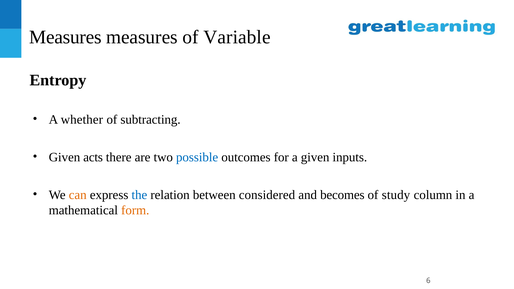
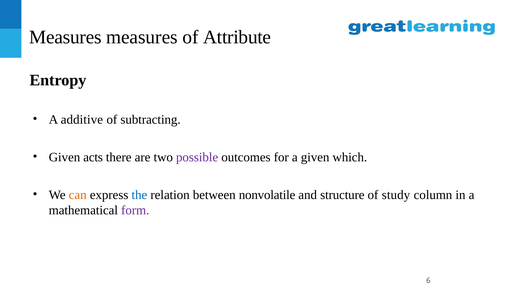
Variable: Variable -> Attribute (237, 37)
whether: whether -> additive (82, 120)
possible colour: blue -> purple (197, 157)
inputs: inputs -> which (350, 157)
considered: considered -> nonvolatile (267, 195)
becomes: becomes -> structure (342, 195)
form colour: orange -> purple (135, 210)
